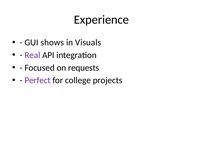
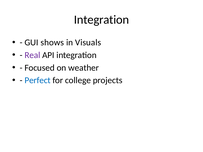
Experience: Experience -> Integration (102, 20)
requests: requests -> weather (84, 68)
Perfect colour: purple -> blue (38, 80)
